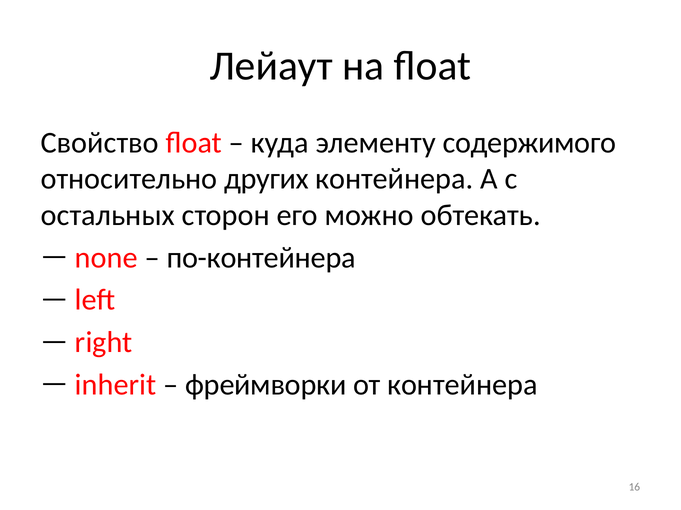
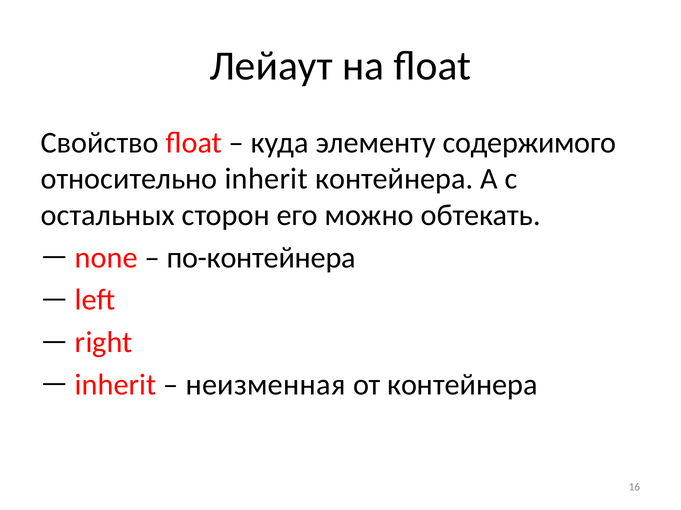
относительно других: других -> inherit (266, 179)
фреймворки: фреймворки -> неизменная (266, 385)
